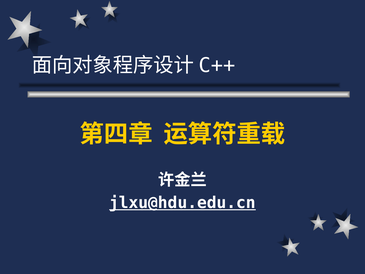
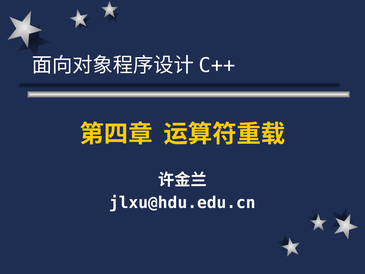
jlxu@hdu.edu.cn underline: present -> none (182, 203)
